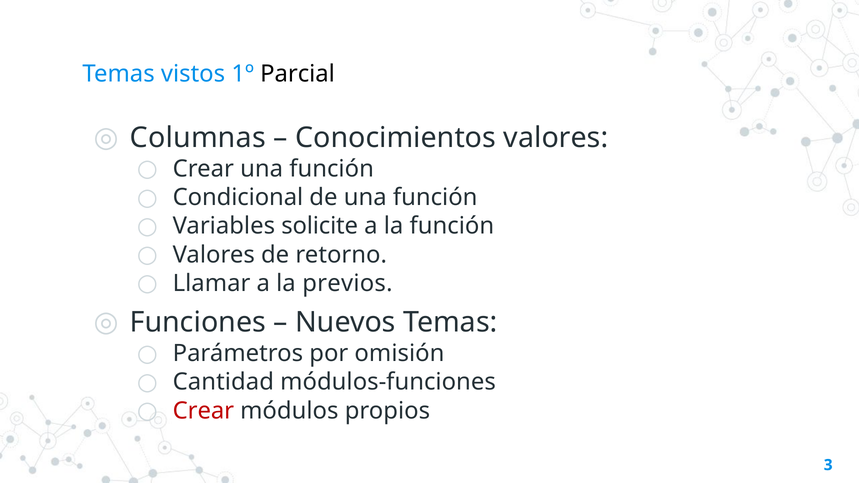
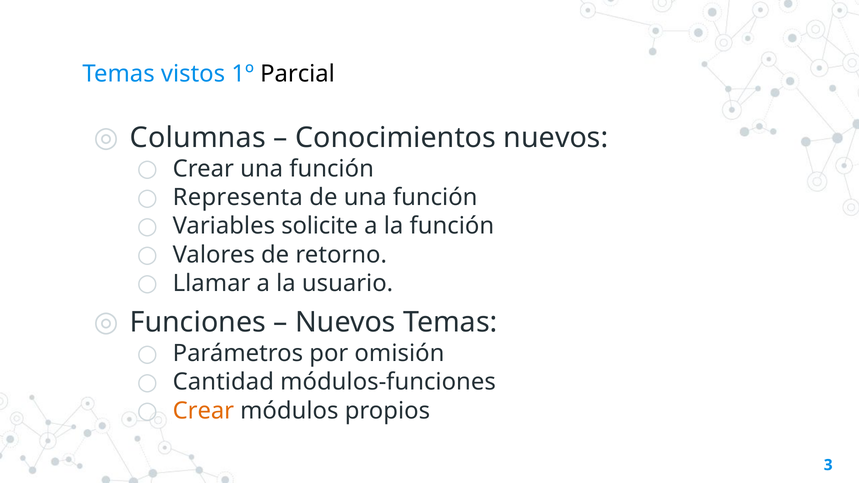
Conocimientos valores: valores -> nuevos (556, 138)
Condicional: Condicional -> Representa (238, 198)
previos: previos -> usuario (348, 283)
Crear colour: red -> orange (203, 411)
